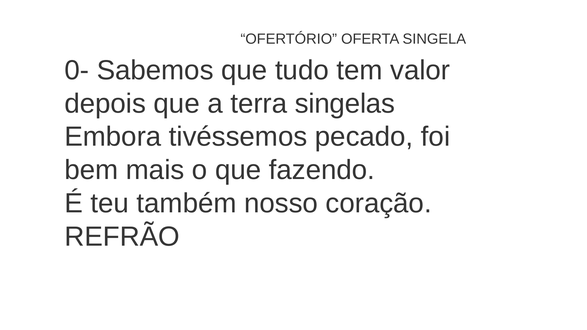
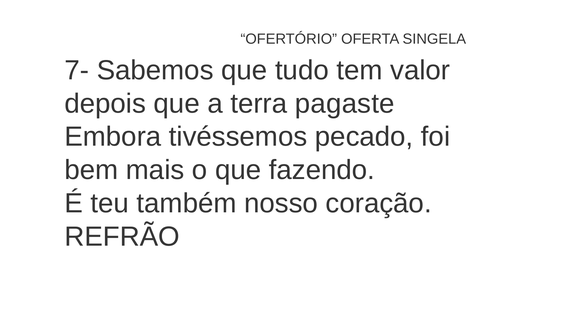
0-: 0- -> 7- (77, 70)
singelas: singelas -> pagaste (345, 104)
